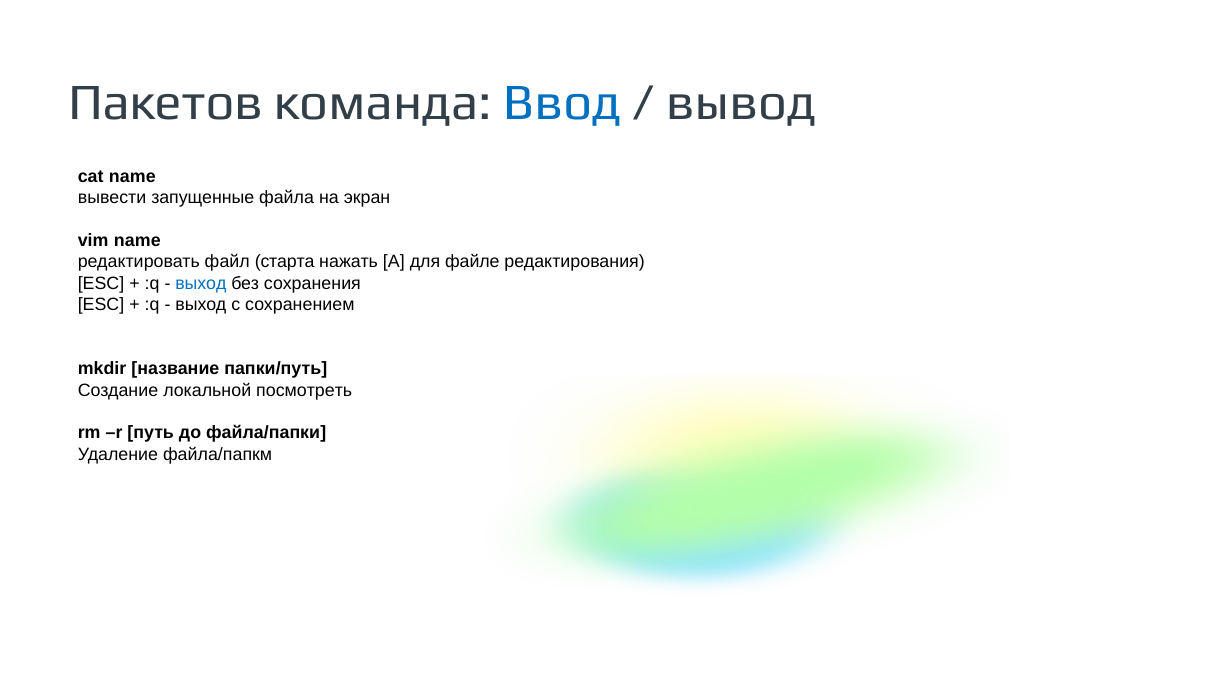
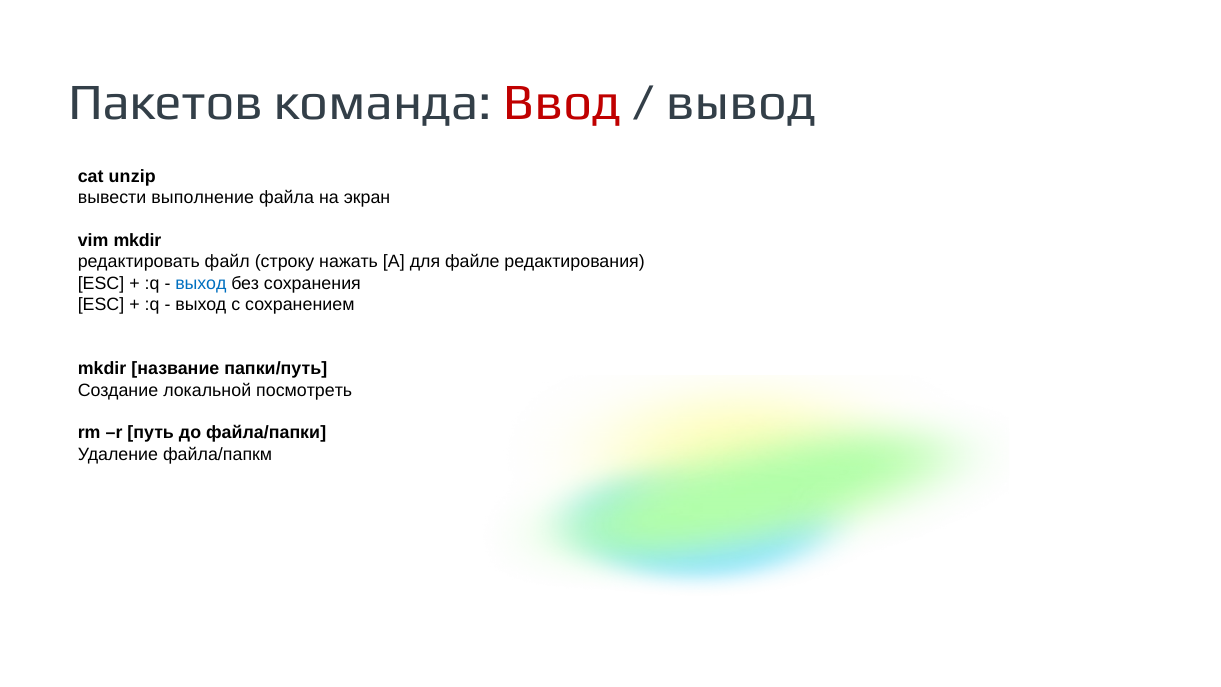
Ввод colour: blue -> red (562, 103)
cat name: name -> unzip (132, 176)
запущенные: запущенные -> выполнение (203, 198)
vim name: name -> mkdir (137, 241)
старта: старта -> строку (285, 262)
